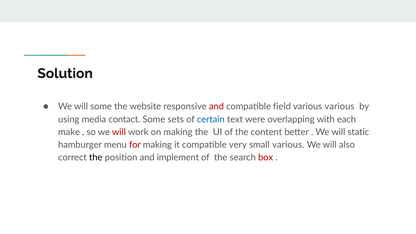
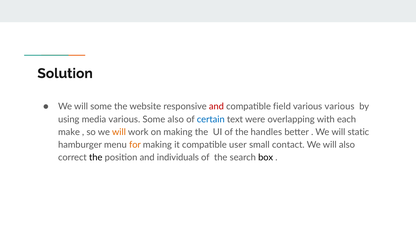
media contact: contact -> various (124, 119)
Some sets: sets -> also (176, 119)
will colour: red -> orange (119, 132)
content: content -> handles (266, 132)
for colour: red -> orange (135, 145)
very: very -> user (238, 145)
small various: various -> contact (288, 145)
implement: implement -> individuals (178, 157)
box colour: red -> black (266, 157)
